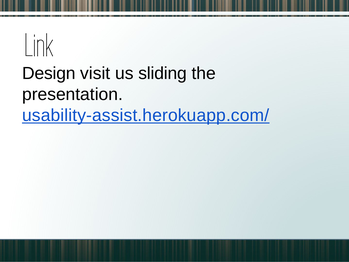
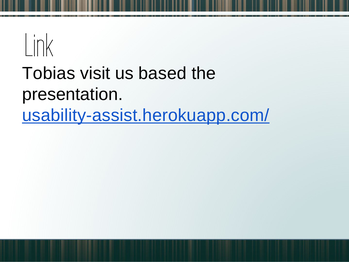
Design: Design -> Tobias (49, 73)
sliding: sliding -> based (162, 73)
